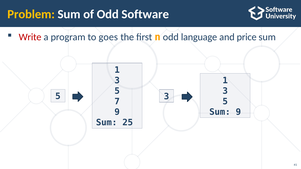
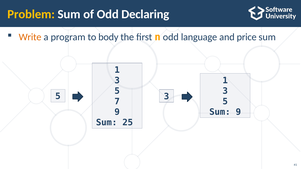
Software: Software -> Declaring (145, 14)
Write colour: red -> orange (30, 37)
goes: goes -> body (108, 37)
